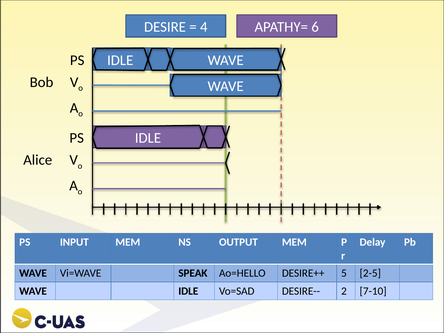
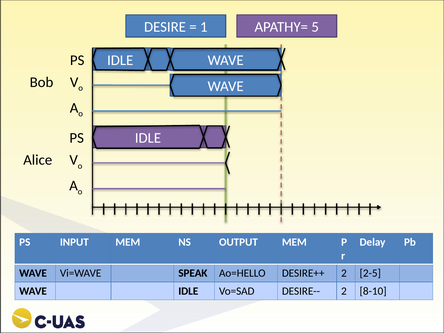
4: 4 -> 1 (204, 27)
6: 6 -> 5 (315, 27)
DESIRE++ 5: 5 -> 2 (344, 273)
7-10: 7-10 -> 8-10 (373, 291)
